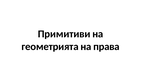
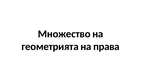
Примитиви: Примитиви -> Множество (64, 34)
